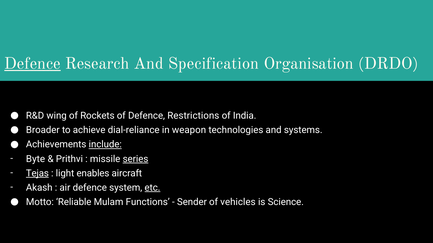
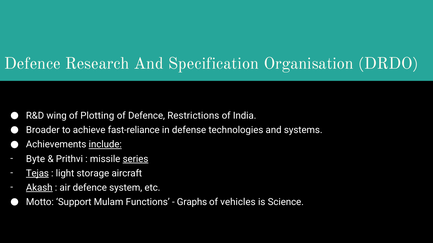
Defence underline: present -> none (32, 64)
Rockets: Rockets -> Plotting (97, 116)
dial-reliance: dial-reliance -> fast-reliance (134, 130)
weapon: weapon -> defense (189, 130)
enables: enables -> storage (93, 174)
Akash underline: none -> present (39, 188)
etc underline: present -> none (152, 188)
Reliable: Reliable -> Support (74, 202)
Sender: Sender -> Graphs (192, 202)
